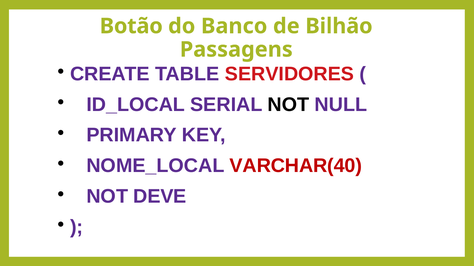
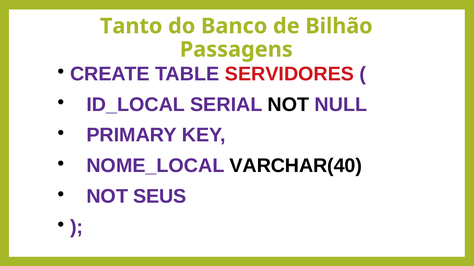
Botão: Botão -> Tanto (131, 26)
VARCHAR(40 colour: red -> black (296, 166)
DEVE: DEVE -> SEUS (160, 197)
